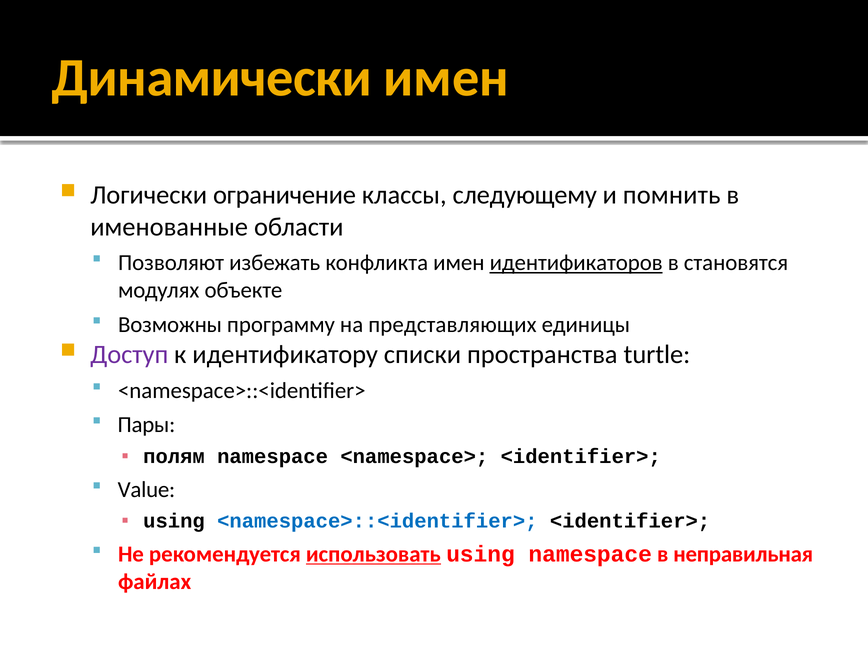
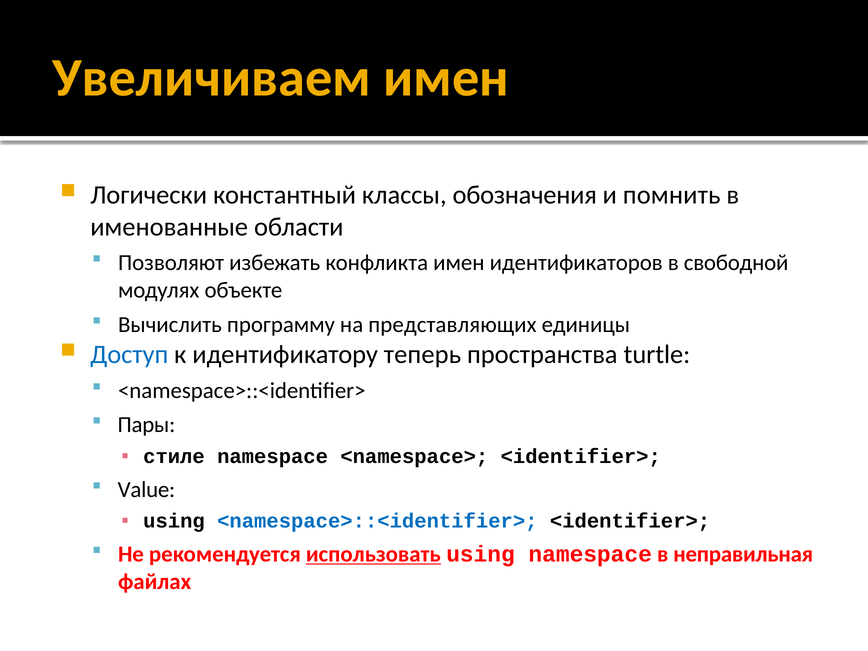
Динамически: Динамически -> Увеличиваем (212, 78)
ограничение: ограничение -> константный (284, 195)
следующему: следующему -> обозначения (525, 195)
идентификаторов underline: present -> none (576, 263)
становятся: становятся -> свободной (736, 263)
Возможны: Возможны -> Вычислить (170, 325)
Доступ colour: purple -> blue (129, 355)
списки: списки -> теперь (422, 355)
полям: полям -> стиле (174, 457)
